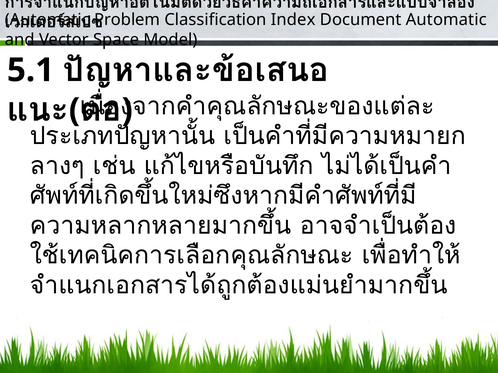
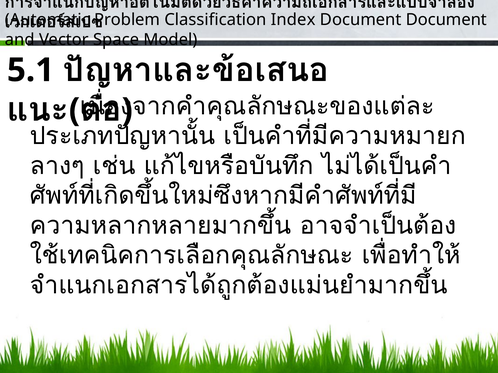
Document Automatic: Automatic -> Document (446, 20)
